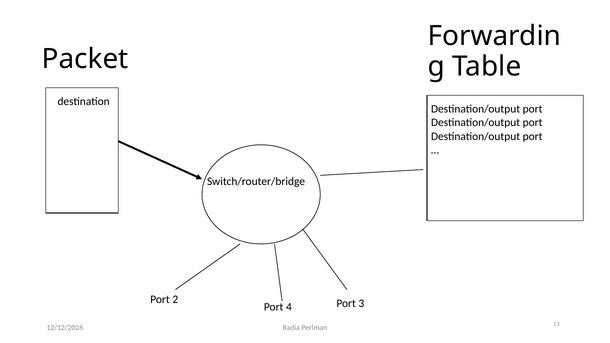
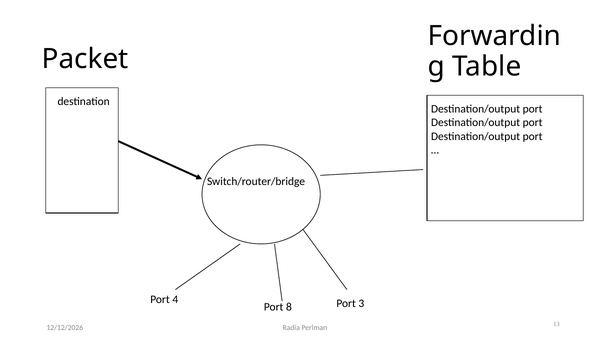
2: 2 -> 4 (175, 299)
4: 4 -> 8 (289, 307)
